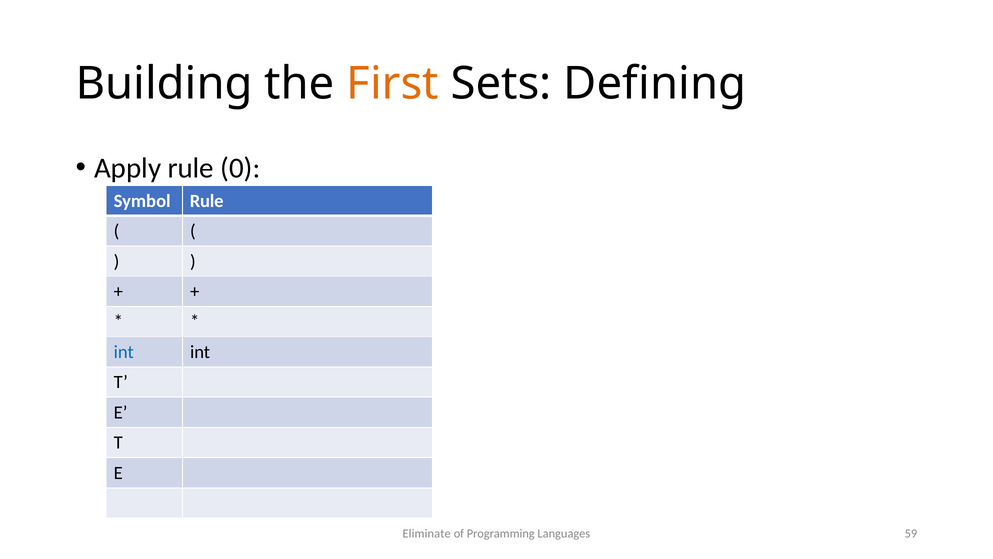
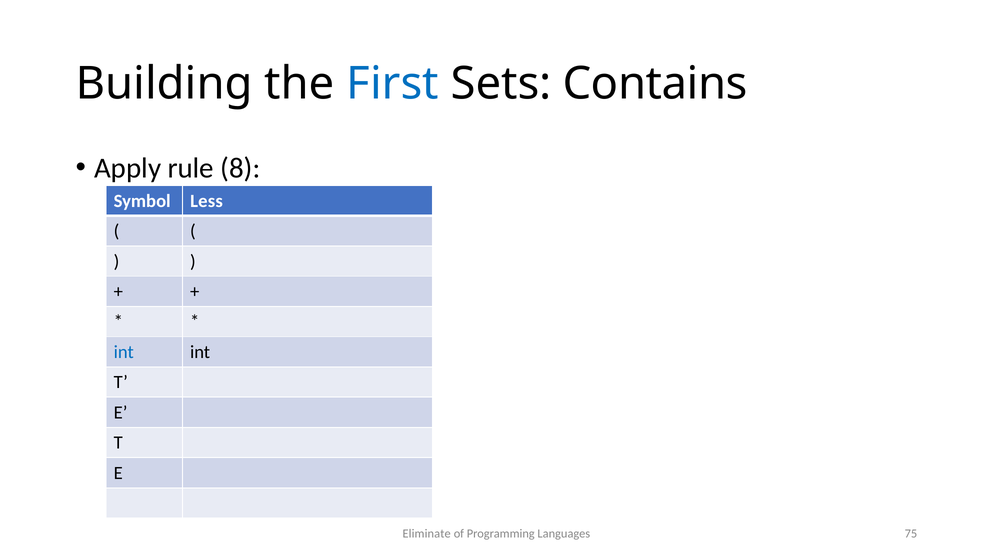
First colour: orange -> blue (393, 83)
Defining: Defining -> Contains (655, 83)
0: 0 -> 8 (240, 168)
Symbol Rule: Rule -> Less (206, 201)
59: 59 -> 75 (911, 533)
